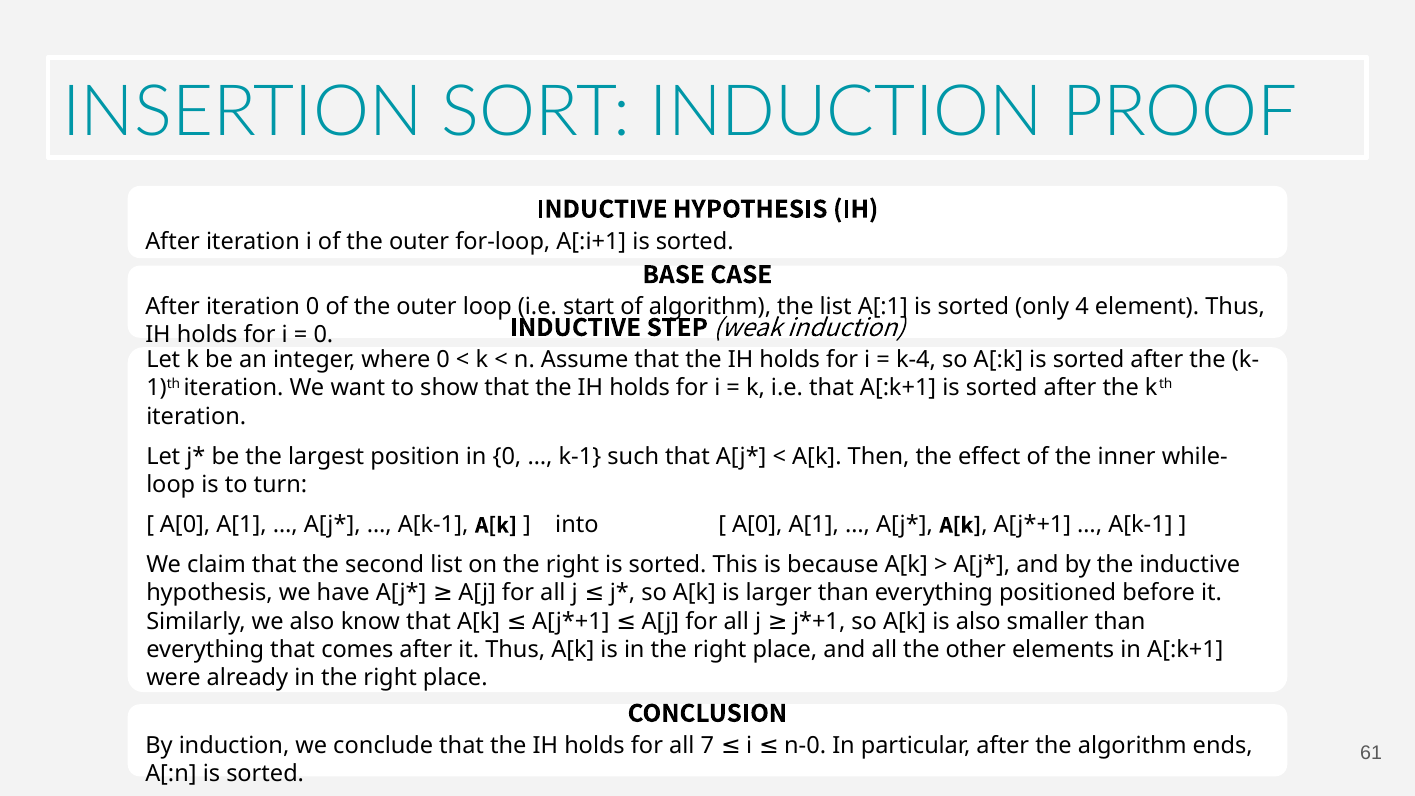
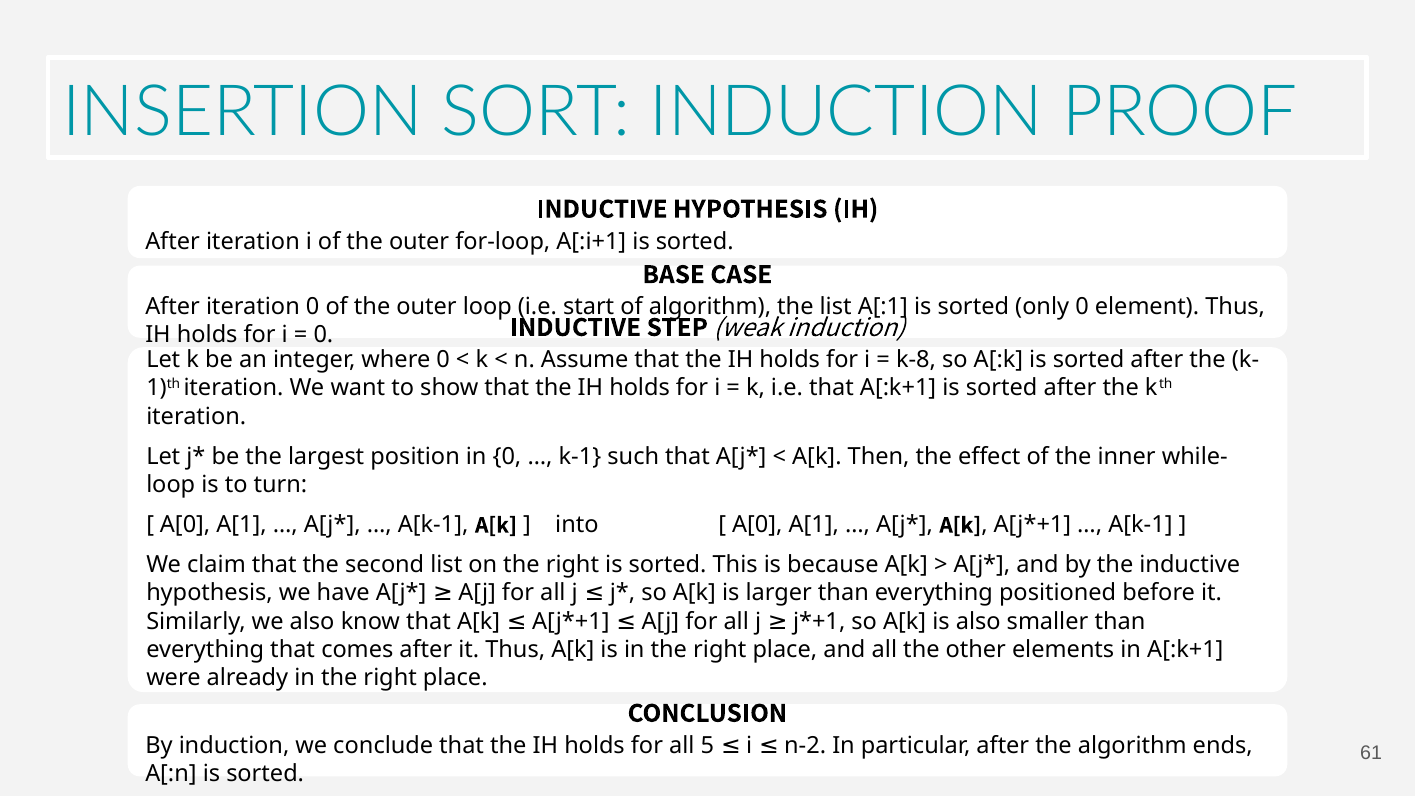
only 4: 4 -> 0 (1082, 307)
k-4: k-4 -> k-8 (916, 360)
7: 7 -> 5 (707, 745)
n-0: n-0 -> n-2 (805, 745)
